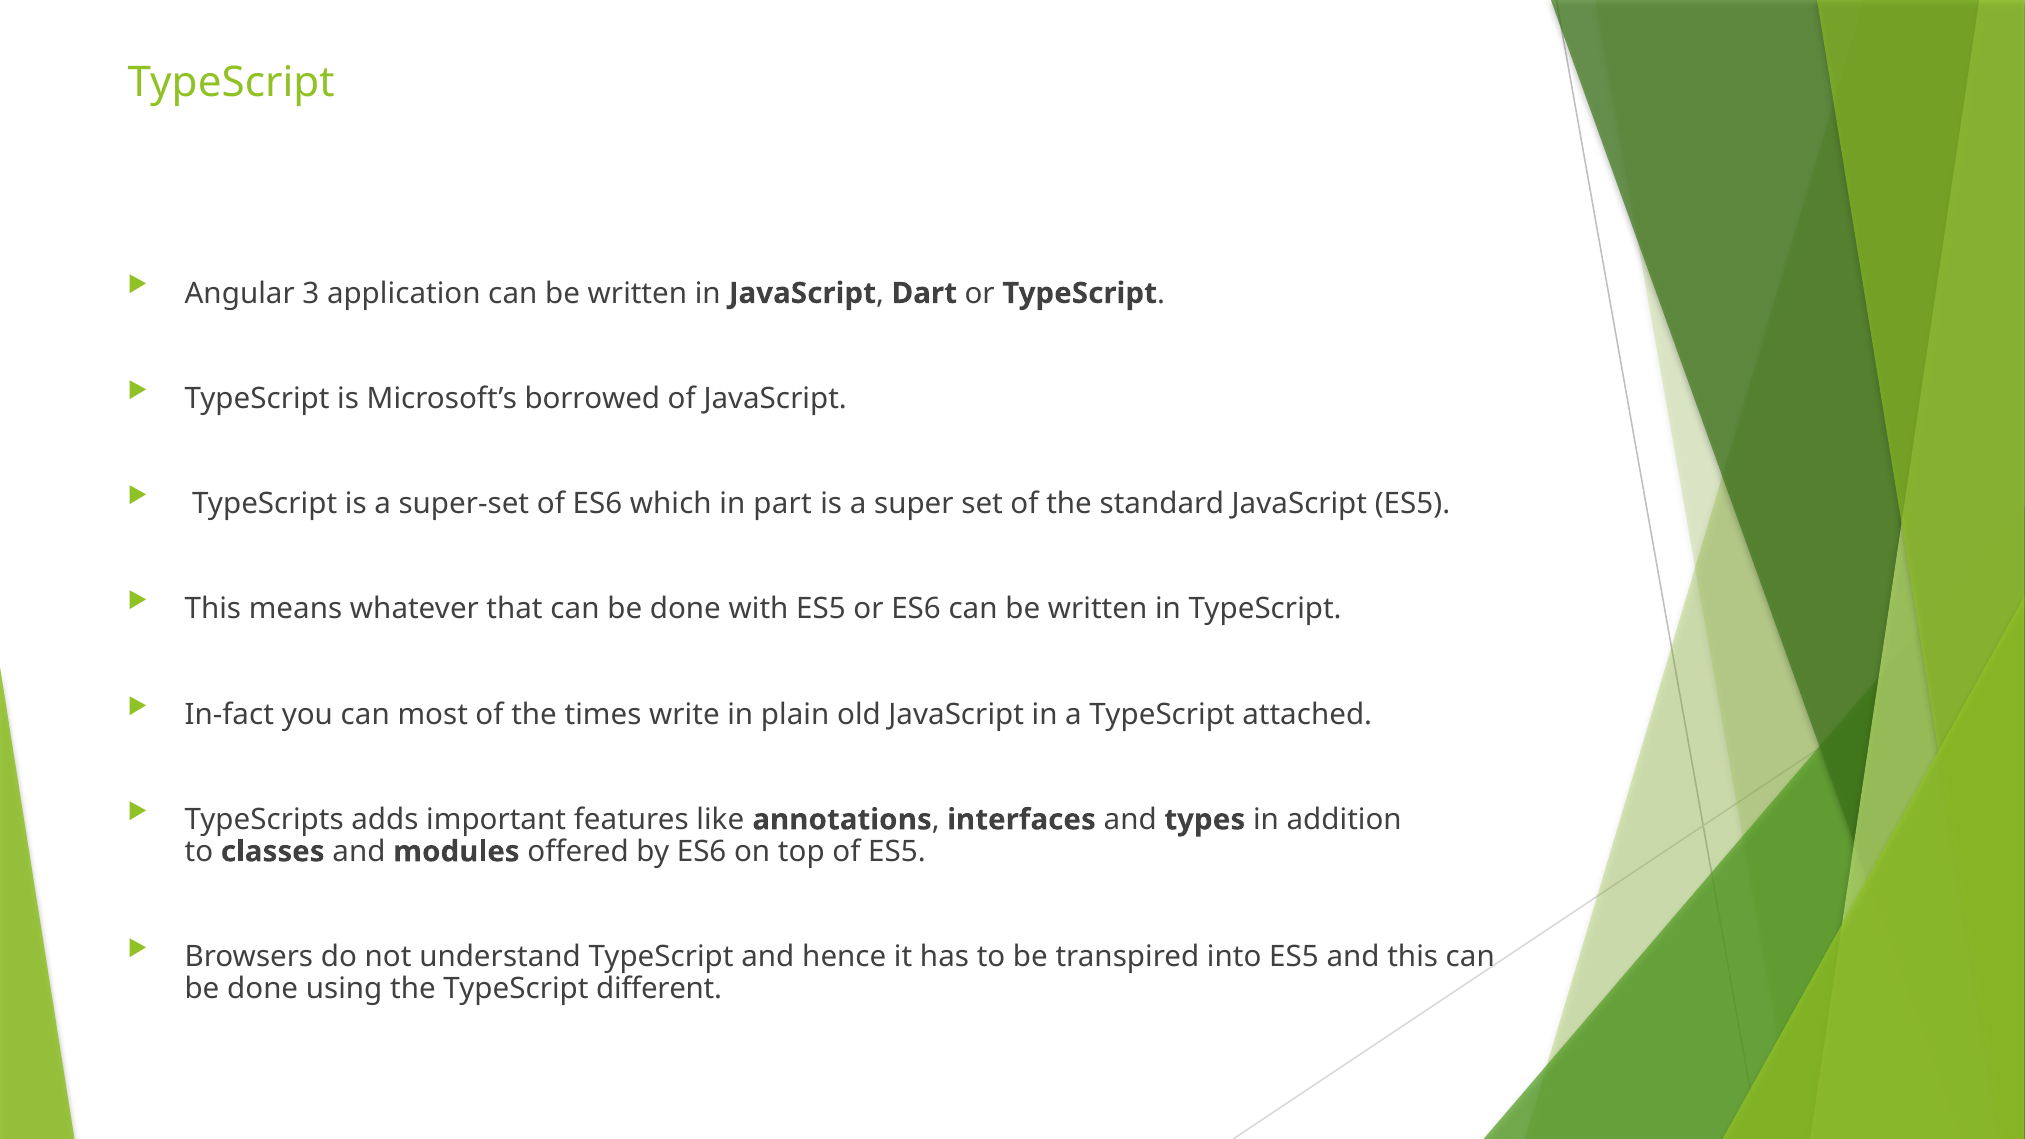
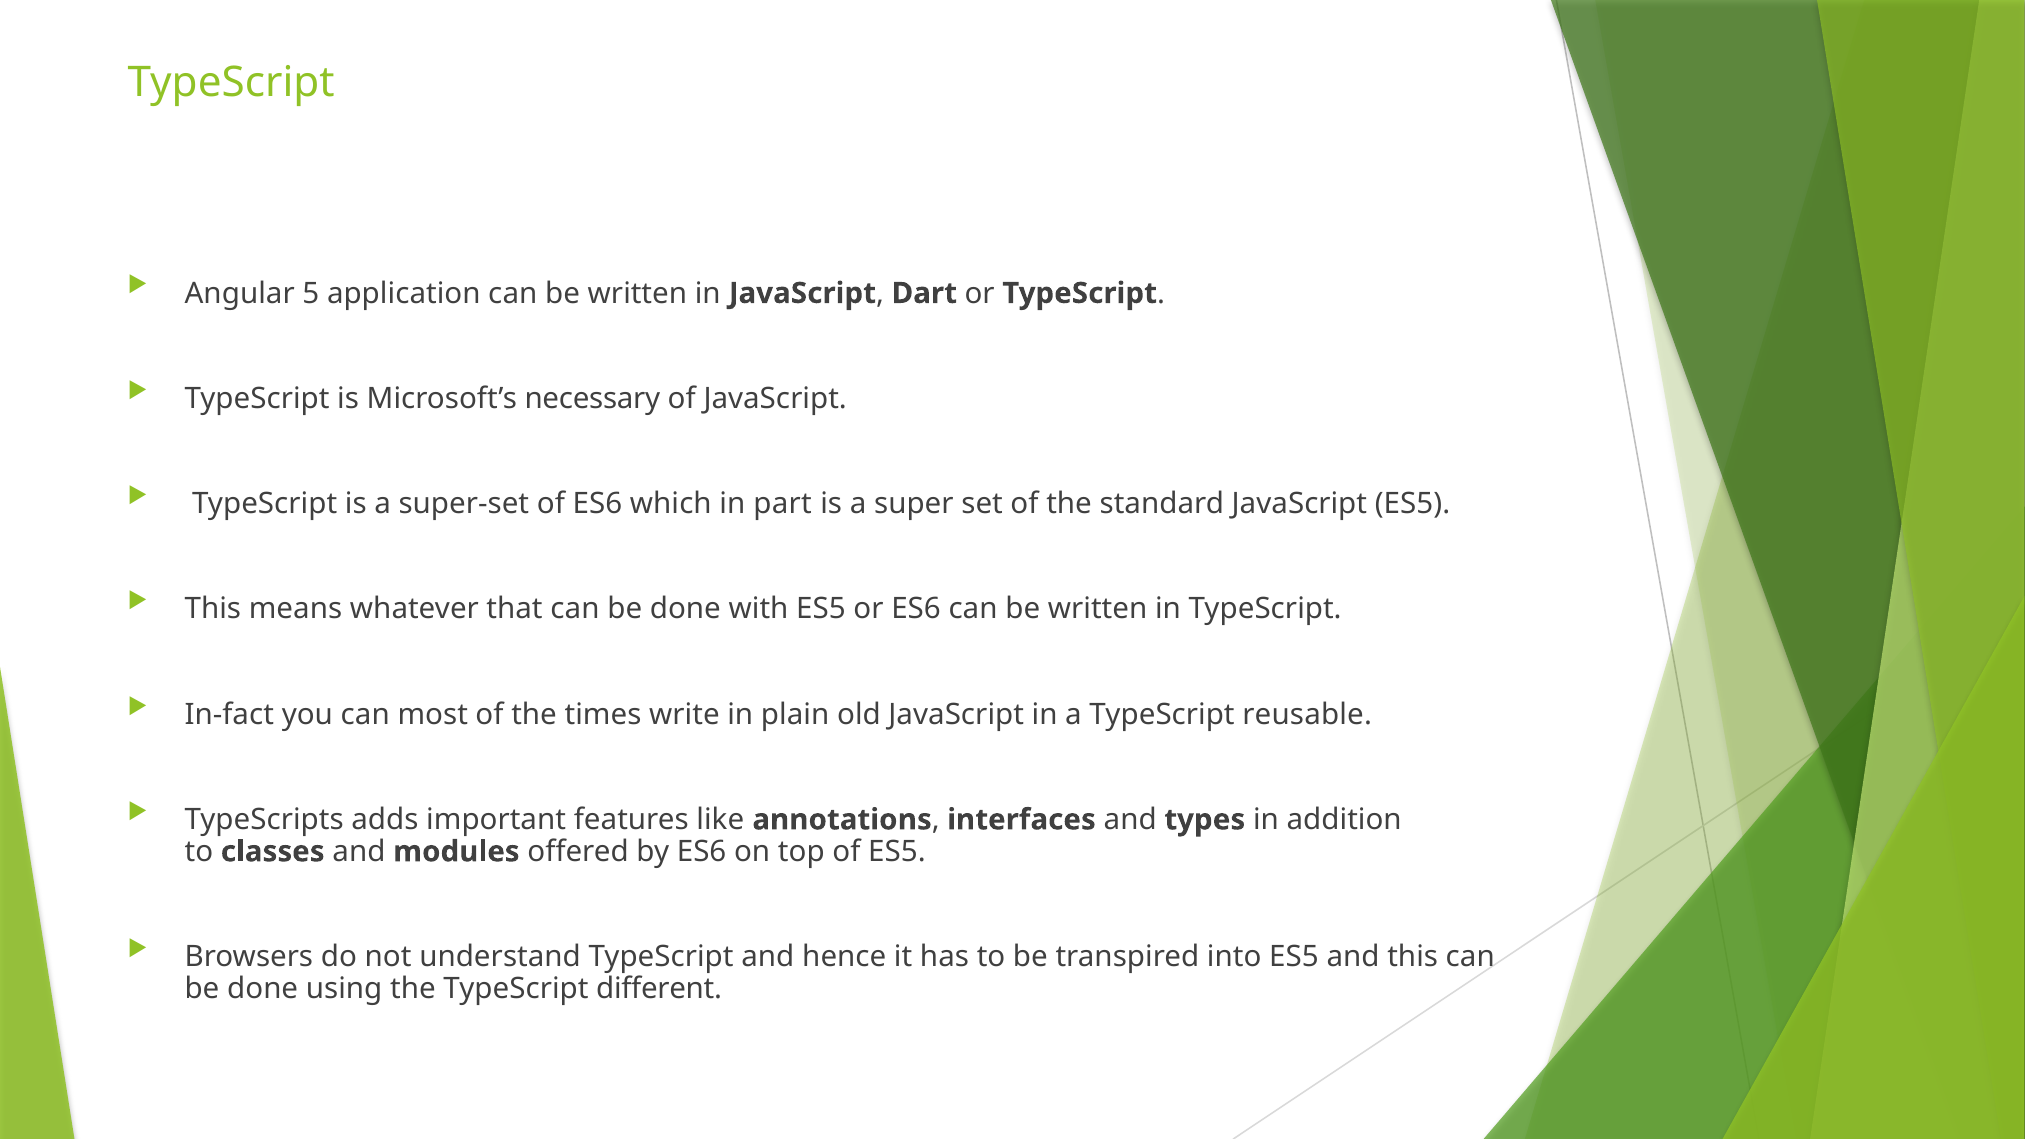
3: 3 -> 5 (311, 293)
borrowed: borrowed -> necessary (592, 399)
attached: attached -> reusable (1307, 714)
